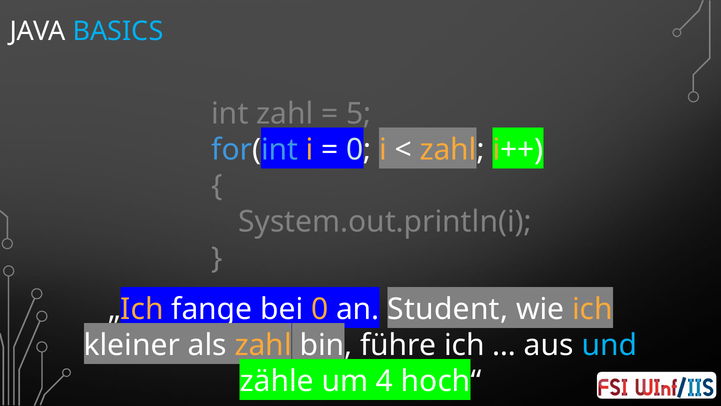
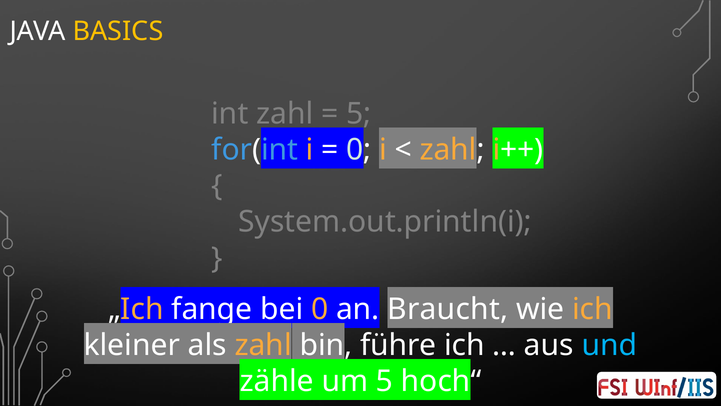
BASICS colour: light blue -> yellow (118, 31)
Student: Student -> Braucht (448, 309)
um 4: 4 -> 5 (385, 381)
